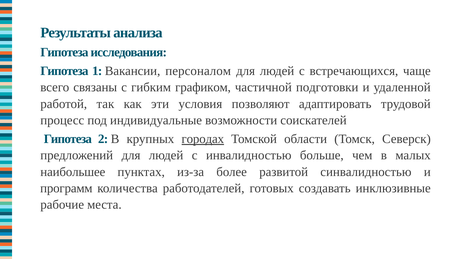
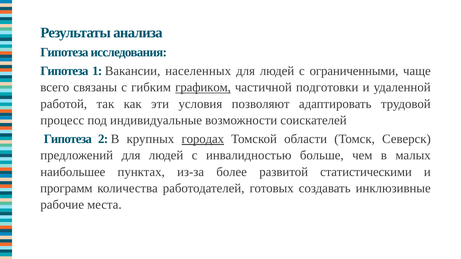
персоналом: персоналом -> населенных (198, 71)
встречающихся: встречающихся -> ограниченными (354, 71)
графиком underline: none -> present (203, 88)
синвалидностью: синвалидностью -> статистическими (366, 172)
